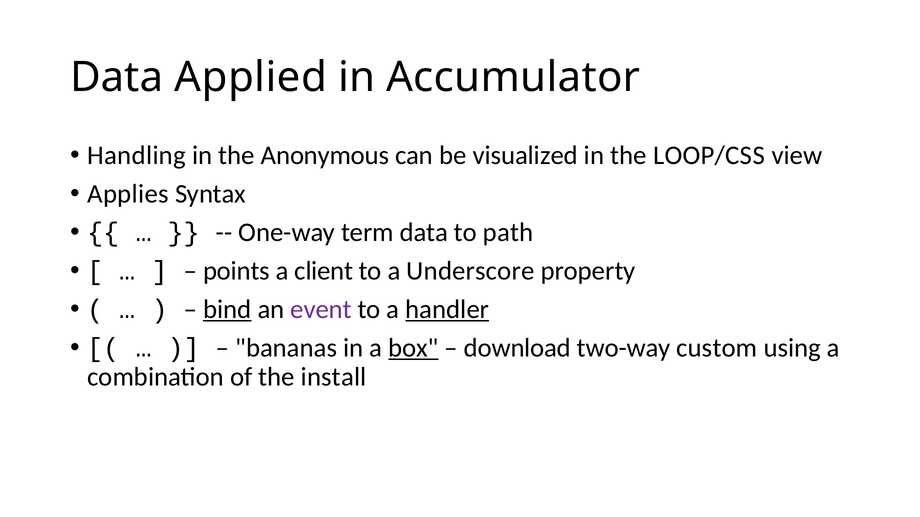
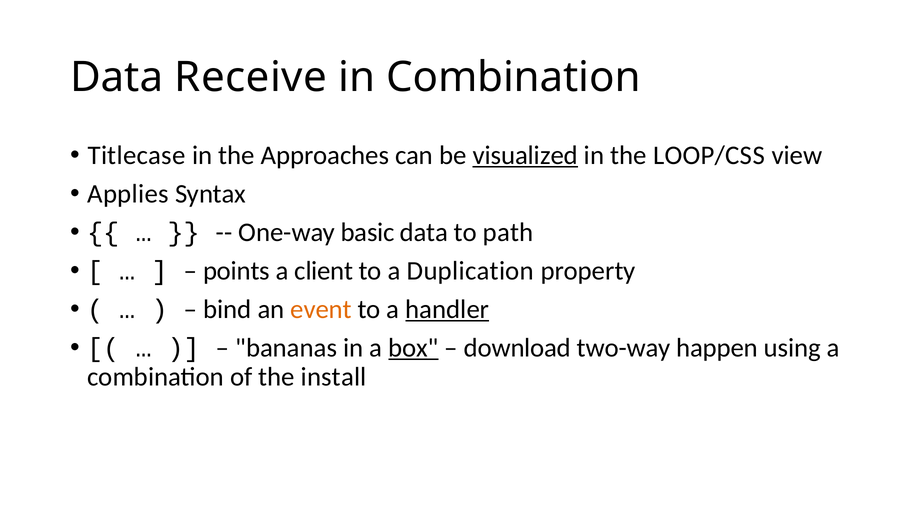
Applied: Applied -> Receive (251, 77)
in Accumulator: Accumulator -> Combination (513, 77)
Handling: Handling -> Titlecase (137, 155)
Anonymous: Anonymous -> Approaches (325, 155)
visualized underline: none -> present (525, 155)
term: term -> basic (368, 233)
Underscore: Underscore -> Duplication (470, 271)
bind underline: present -> none (227, 310)
event colour: purple -> orange (321, 310)
custom: custom -> happen (717, 348)
